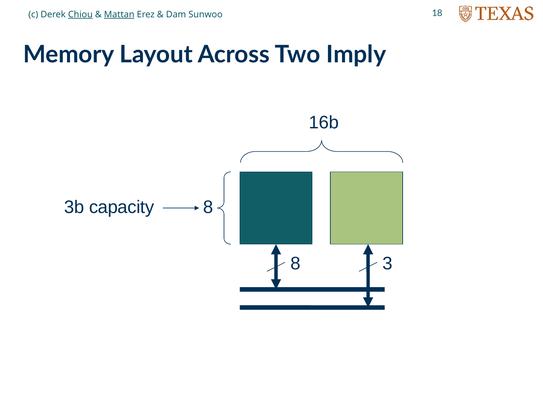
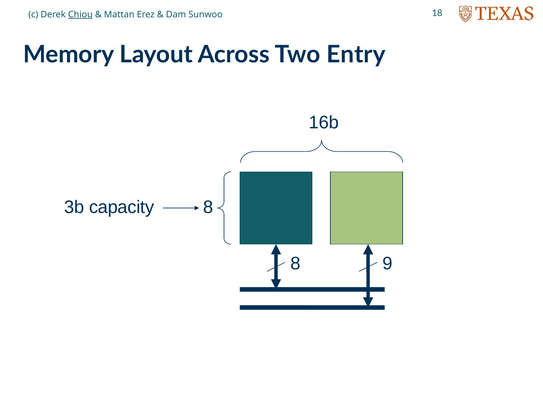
Mattan underline: present -> none (119, 14)
Imply: Imply -> Entry (356, 55)
3: 3 -> 9 (388, 264)
